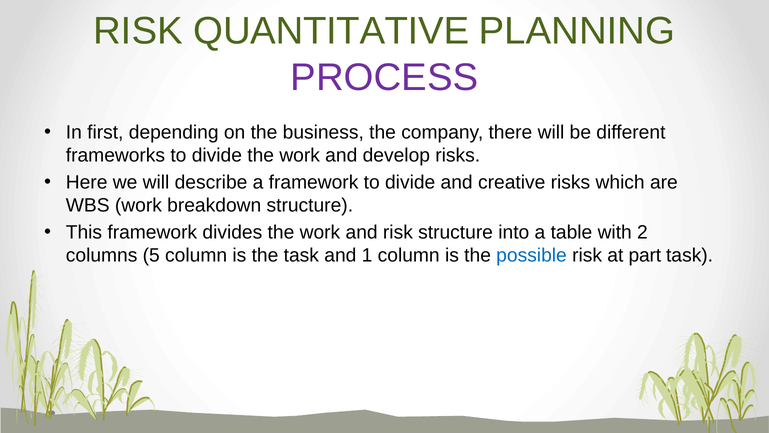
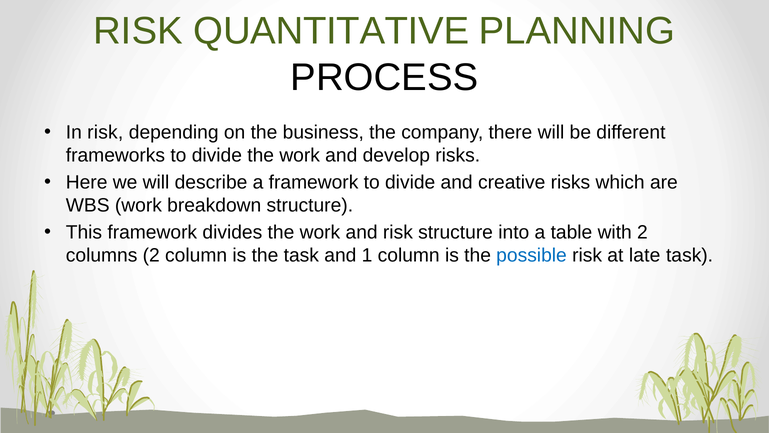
PROCESS colour: purple -> black (384, 78)
In first: first -> risk (105, 132)
columns 5: 5 -> 2 (151, 255)
part: part -> late (645, 255)
